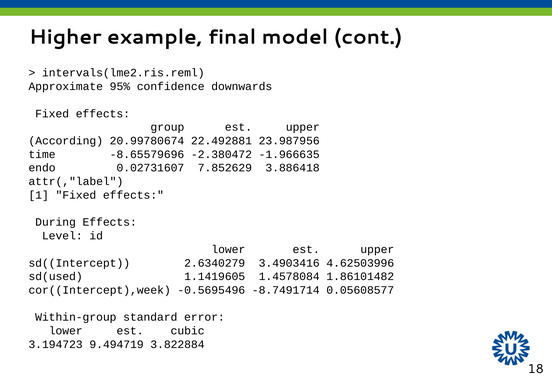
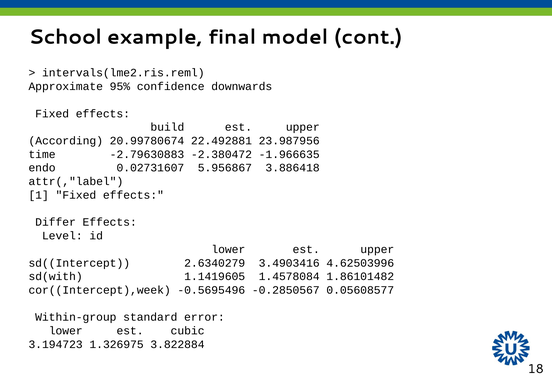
Higher: Higher -> School (65, 37)
group: group -> build (167, 127)
-8.65579696: -8.65579696 -> -2.79630883 (147, 154)
7.852629: 7.852629 -> 5.956867 (225, 168)
During: During -> Differ (56, 222)
sd(used: sd(used -> sd(with (56, 277)
-8.7491714: -8.7491714 -> -0.2850567 (286, 290)
9.494719: 9.494719 -> 1.326975 (117, 345)
